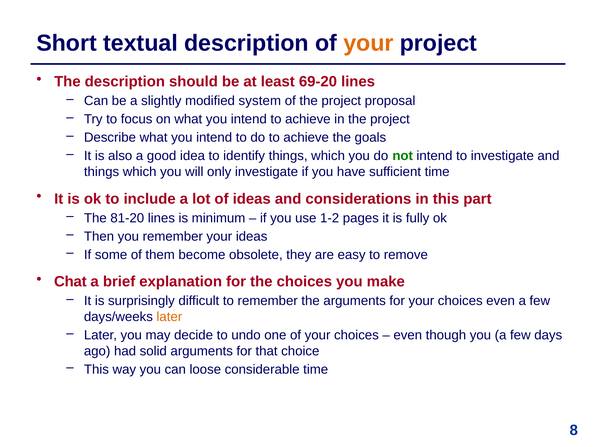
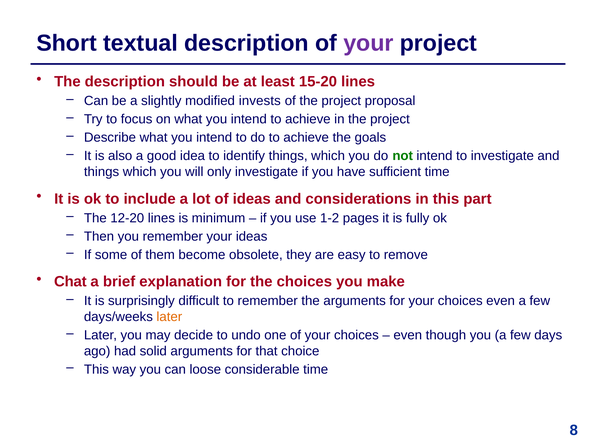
your colour: orange -> purple (368, 43)
69-20: 69-20 -> 15-20 (318, 82)
system: system -> invests (260, 101)
81-20: 81-20 -> 12-20 (127, 218)
